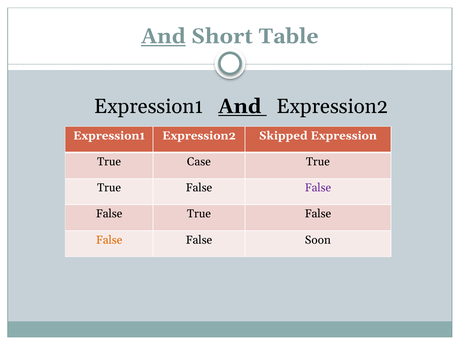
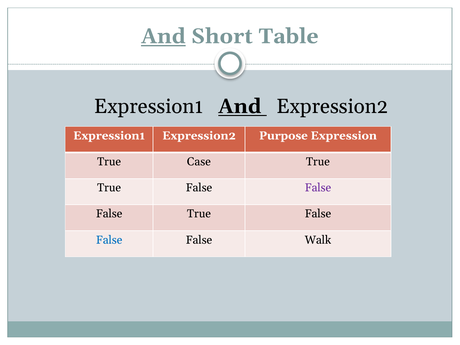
Skipped: Skipped -> Purpose (283, 136)
False colour: orange -> blue (109, 240)
Soon: Soon -> Walk (318, 240)
